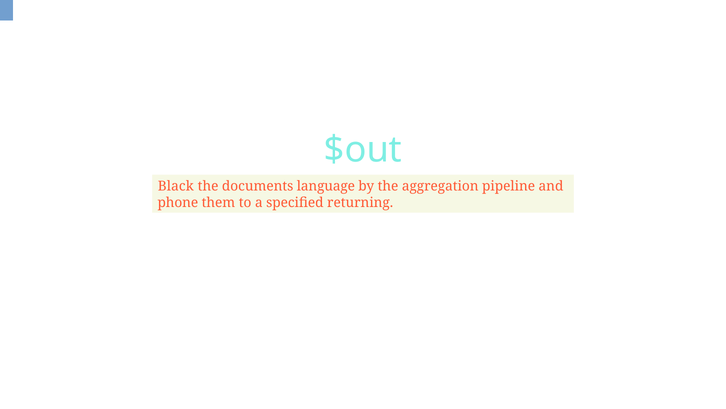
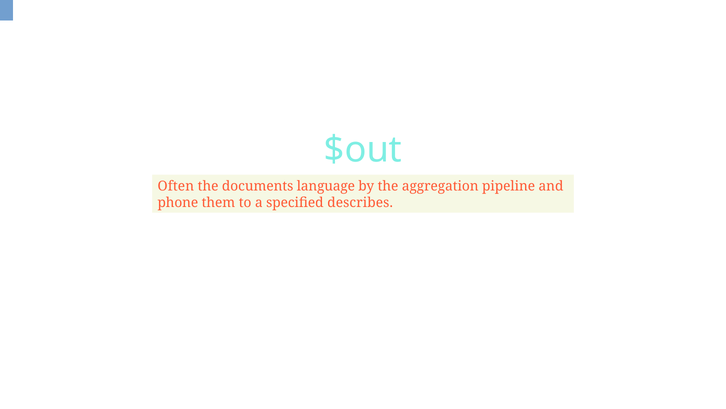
Black: Black -> Often (176, 186)
returning: returning -> describes (360, 203)
